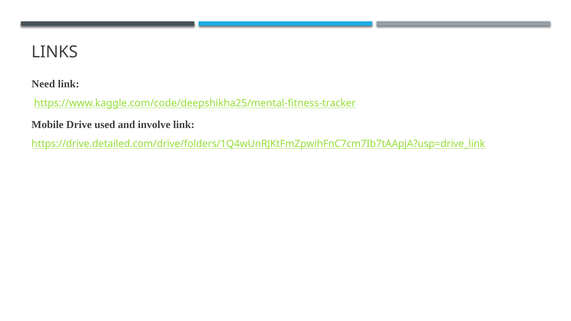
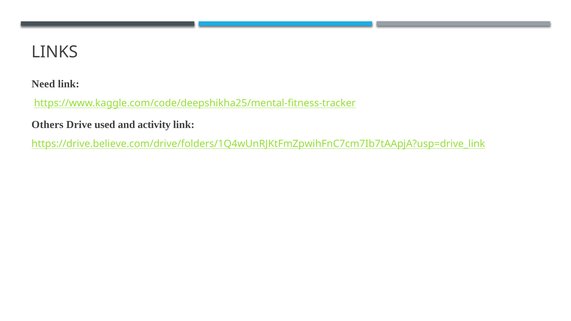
Mobile: Mobile -> Others (47, 125)
involve: involve -> activity (154, 125)
https://drive.detailed.com/drive/folders/1Q4wUnRJKtFmZpwihFnC7cm7Ib7tAApjA?usp=drive_link: https://drive.detailed.com/drive/folders/1Q4wUnRJKtFmZpwihFnC7cm7Ib7tAApjA?usp=drive_link -> https://drive.believe.com/drive/folders/1Q4wUnRJKtFmZpwihFnC7cm7Ib7tAApjA?usp=drive_link (258, 144)
